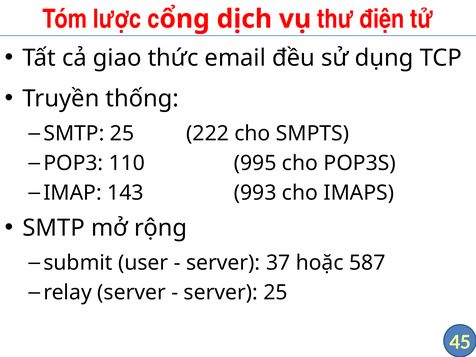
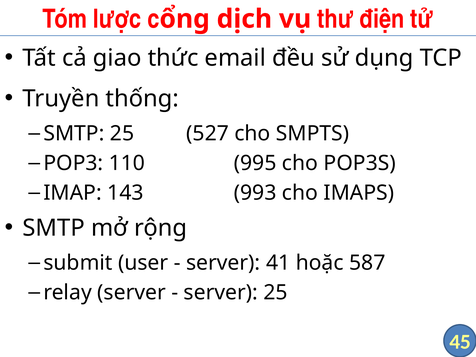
222: 222 -> 527 (208, 134)
37: 37 -> 41 (278, 263)
